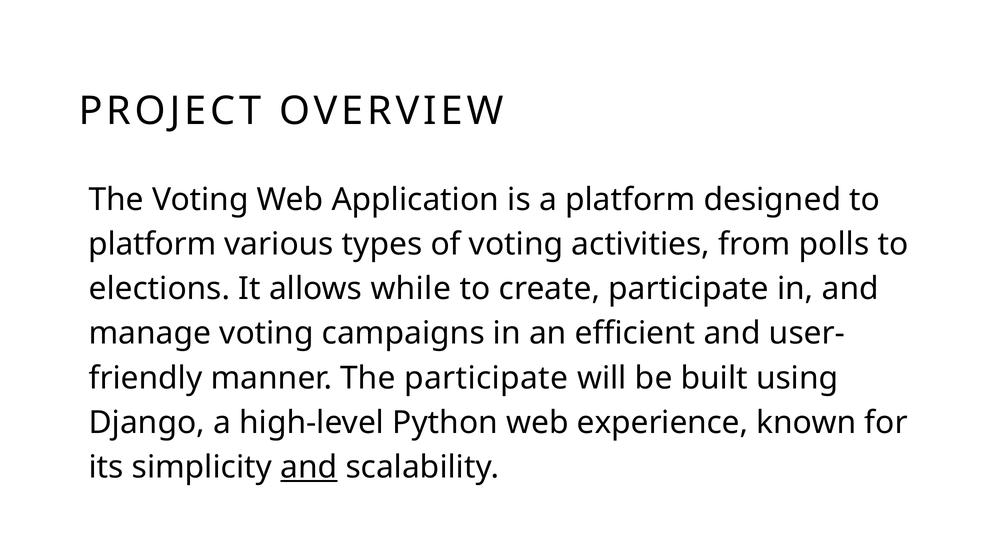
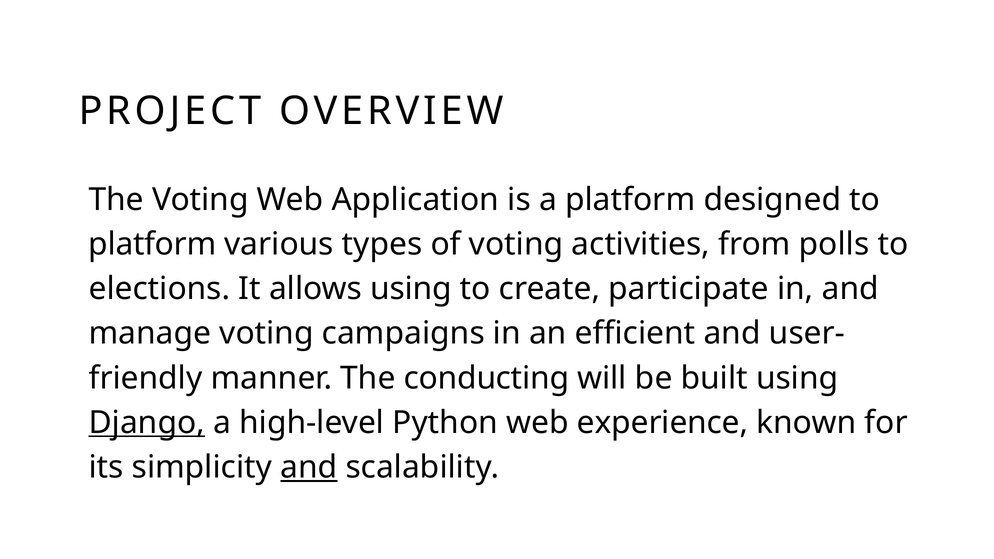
allows while: while -> using (411, 289)
The participate: participate -> conducting (486, 378)
Django underline: none -> present (147, 423)
